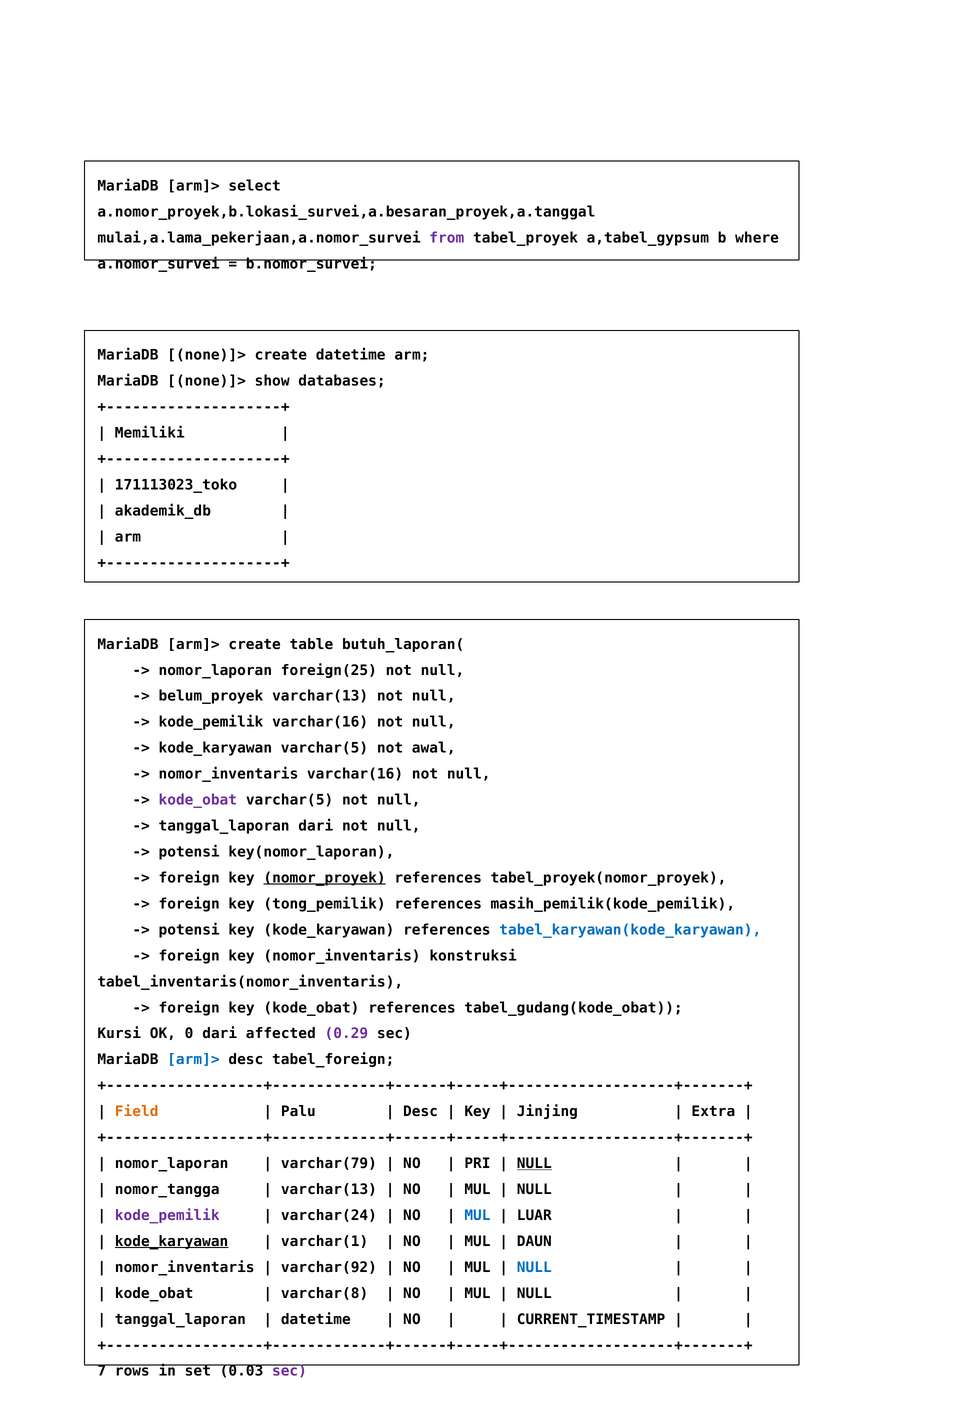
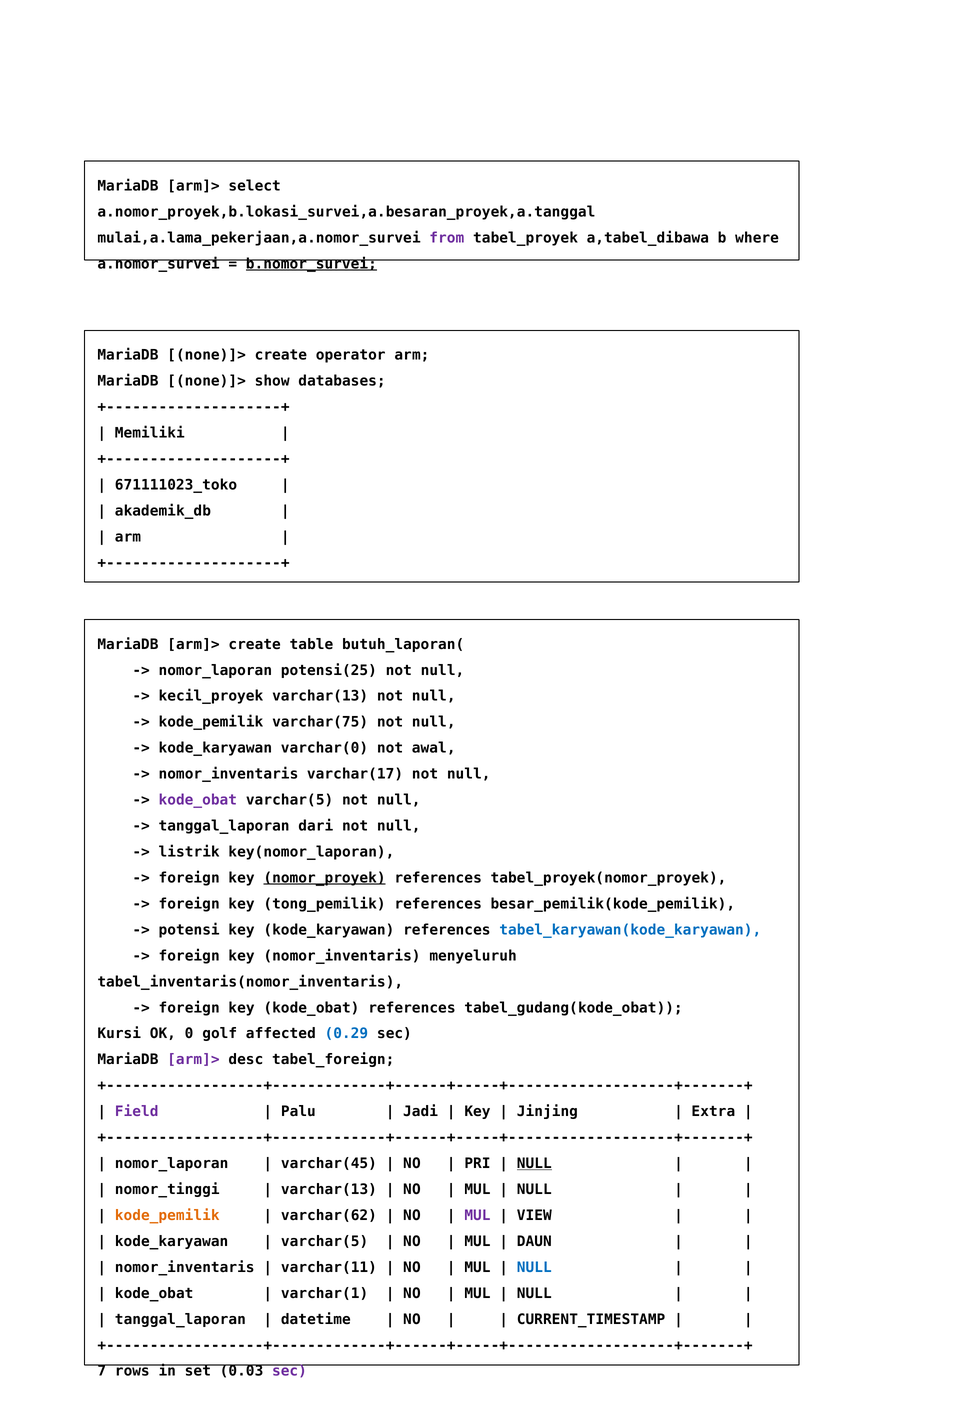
a,tabel_gypsum: a,tabel_gypsum -> a,tabel_dibawa (648, 238)
b.nomor_survei underline: none -> present (311, 264)
create datetime: datetime -> operator (351, 355)
171113023_toko: 171113023_toko -> 671111023_toko (176, 485)
foreign(25: foreign(25 -> potensi(25 (329, 671)
belum_proyek: belum_proyek -> kecil_proyek (211, 697)
kode_pemilik varchar(16: varchar(16 -> varchar(75 (320, 723)
kode_karyawan varchar(5: varchar(5 -> varchar(0 (324, 749)
nomor_inventaris varchar(16: varchar(16 -> varchar(17 (355, 775)
potensi: potensi -> listrik (189, 852)
masih_pemilik(kode_pemilik: masih_pemilik(kode_pemilik -> besar_pemilik(kode_pemilik (613, 904)
konstruksi: konstruksi -> menyeluruh (473, 956)
0 dari: dari -> golf (220, 1034)
0.29 colour: purple -> blue (346, 1034)
arm]> colour: blue -> purple (193, 1060)
Field colour: orange -> purple (137, 1112)
Desc: Desc -> Jadi (421, 1112)
varchar(79: varchar(79 -> varchar(45 (329, 1164)
nomor_tangga: nomor_tangga -> nomor_tinggi (167, 1190)
kode_pemilik colour: purple -> orange (167, 1216)
varchar(24: varchar(24 -> varchar(62 (329, 1216)
MUL colour: blue -> purple (477, 1216)
LUAR: LUAR -> VIEW (534, 1216)
kode_karyawan underline: present -> none (172, 1242)
varchar(1: varchar(1 -> varchar(5 (325, 1242)
varchar(92: varchar(92 -> varchar(11 (329, 1268)
varchar(8: varchar(8 -> varchar(1 (325, 1294)
